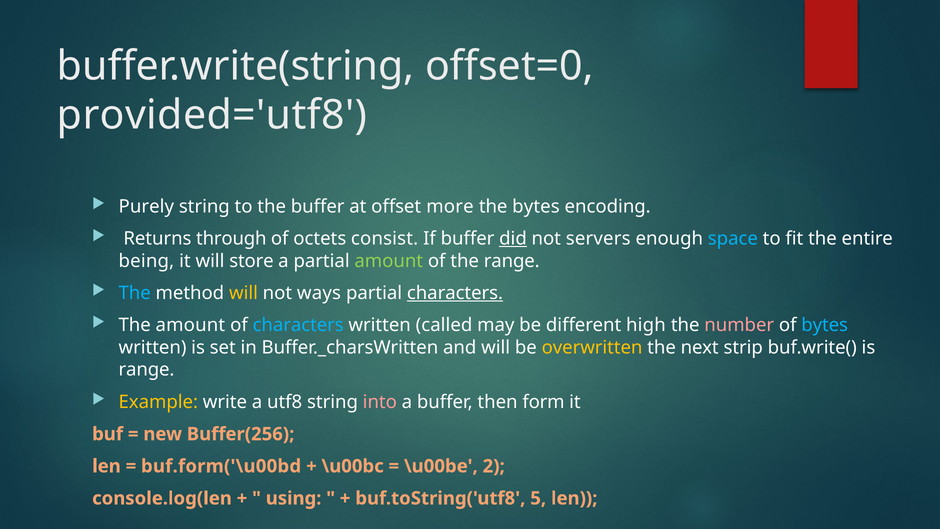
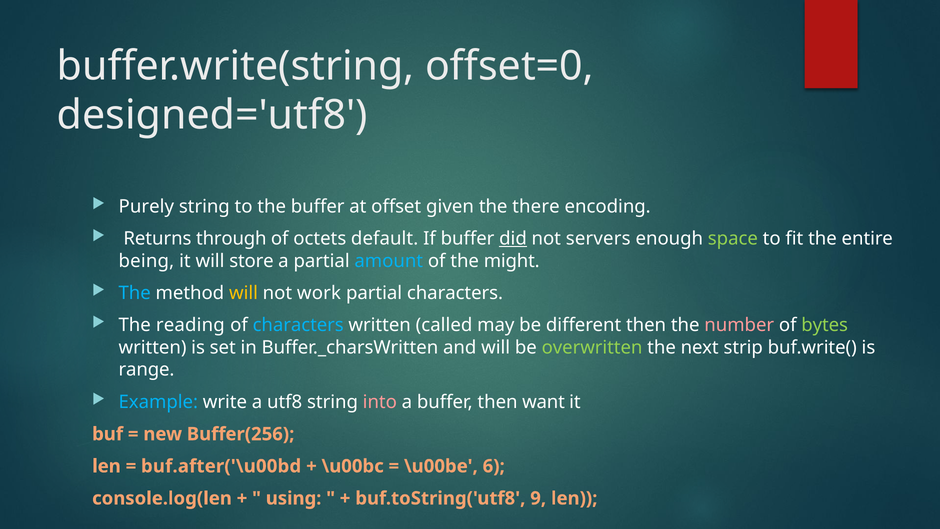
provided='utf8: provided='utf8 -> designed='utf8 (212, 115)
more: more -> given (450, 206)
the bytes: bytes -> there (536, 206)
consist: consist -> default (385, 239)
space colour: light blue -> light green (733, 239)
amount colour: light green -> light blue (389, 261)
the range: range -> might (512, 261)
ways: ways -> work (319, 293)
characters underline: present -> none (455, 293)
The amount: amount -> reading (190, 325)
different high: high -> then (646, 325)
bytes colour: light blue -> light green (825, 325)
overwritten colour: yellow -> light green (592, 347)
Example colour: yellow -> light blue (158, 402)
form: form -> want (544, 402)
buf.form('\u00bd: buf.form('\u00bd -> buf.after('\u00bd (221, 466)
2: 2 -> 6 (494, 466)
5: 5 -> 9 (538, 498)
